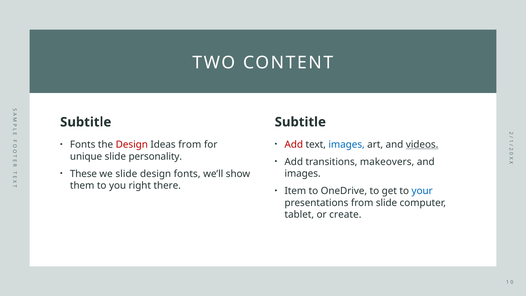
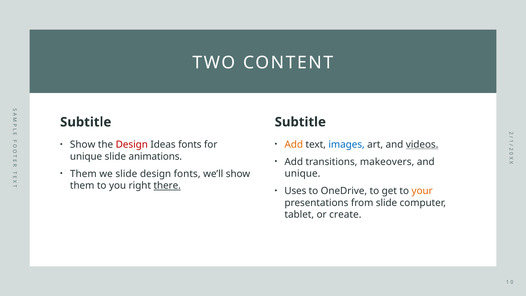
Add colour: red -> orange (294, 145)
Fonts: Fonts -> Show (83, 145)
Ideas from: from -> fonts (190, 145)
personality: personality -> animations (155, 156)
These: These -> Them (83, 174)
images: images -> unique (303, 174)
there underline: none -> present (167, 186)
Item: Item -> Uses (295, 191)
your colour: blue -> orange (422, 191)
